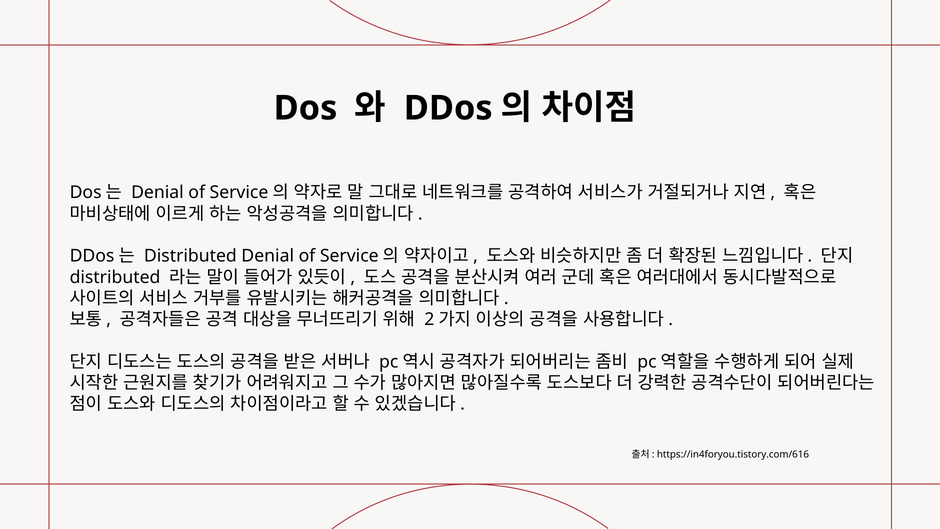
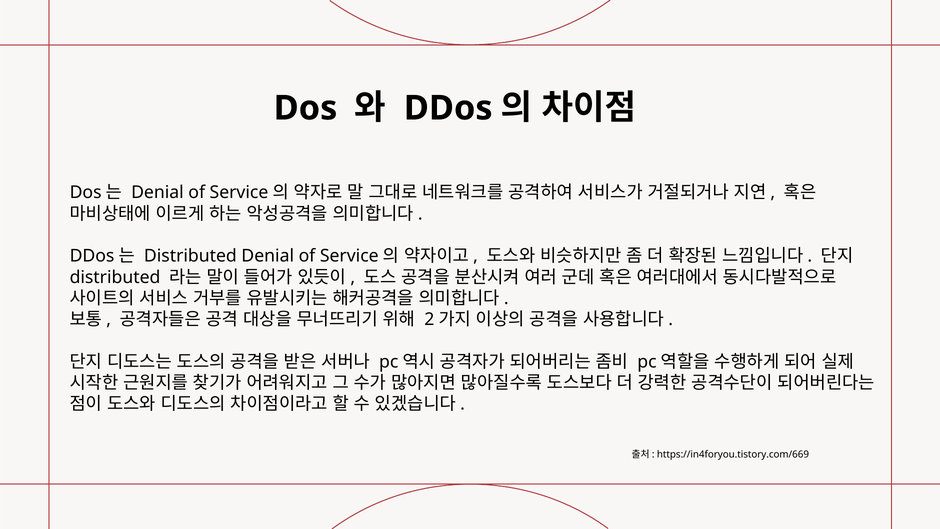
https://in4foryou.tistory.com/616: https://in4foryou.tistory.com/616 -> https://in4foryou.tistory.com/669 (733, 454)
